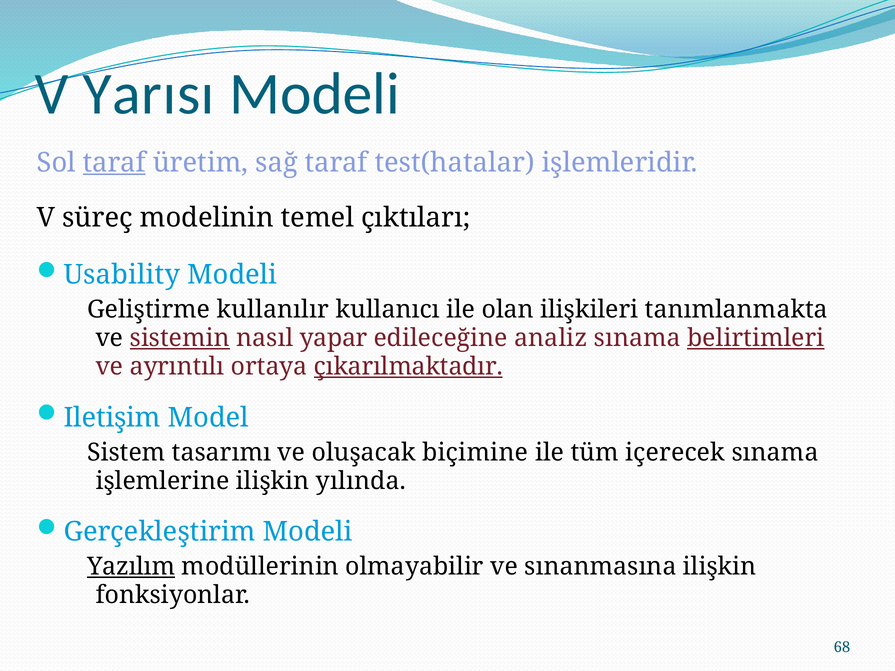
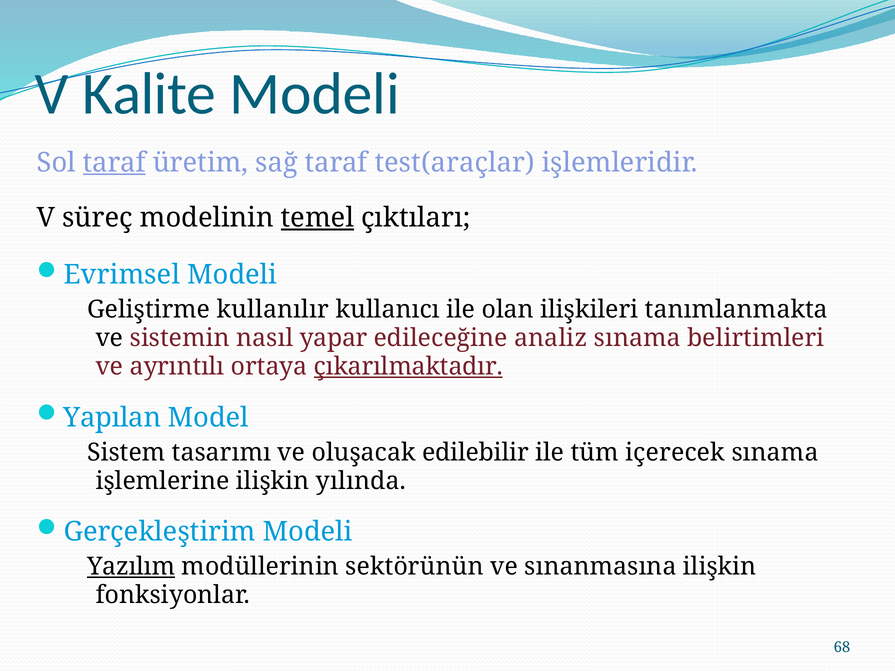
Yarısı: Yarısı -> Kalite (149, 94)
test(hatalar: test(hatalar -> test(araçlar (455, 163)
temel underline: none -> present (317, 218)
Usability: Usability -> Evrimsel (122, 275)
sistemin underline: present -> none (180, 338)
belirtimleri underline: present -> none (756, 338)
Iletişim: Iletişim -> Yapılan (112, 418)
biçimine: biçimine -> edilebilir (475, 453)
olmayabilir: olmayabilir -> sektörünün (415, 567)
